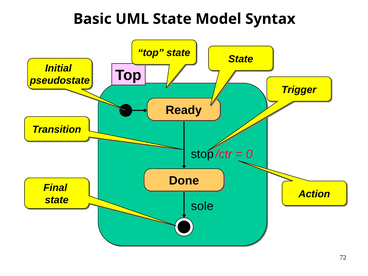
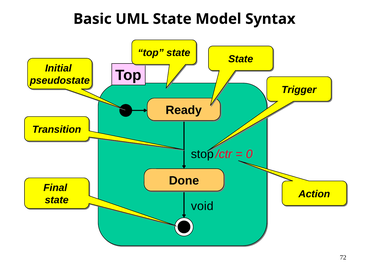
sole: sole -> void (202, 206)
